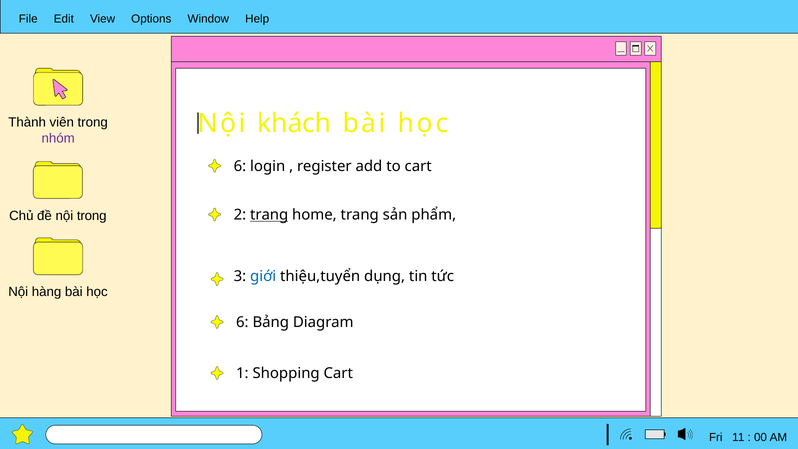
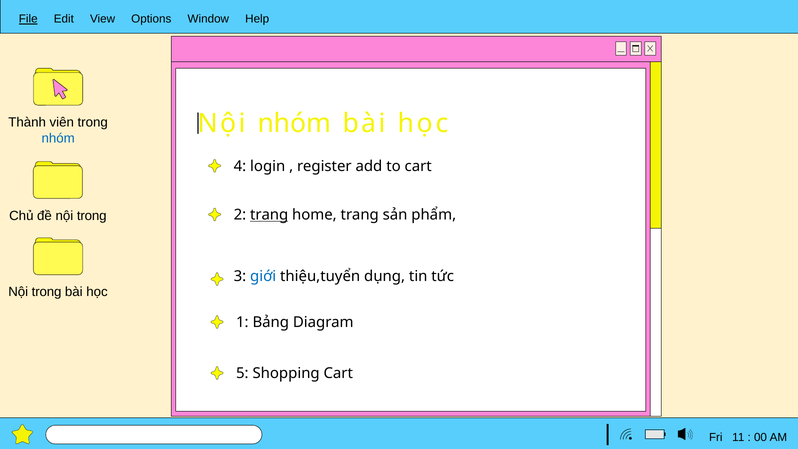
File underline: none -> present (28, 19)
Nội khách: khách -> nhóm (294, 123)
nhóm colour: purple -> blue (58, 138)
6: 6 -> 4 (240, 166)
hàng: hàng -> trong (47, 292)
6: 6 -> 1 (242, 322)
1: 1 -> 5 (242, 373)
